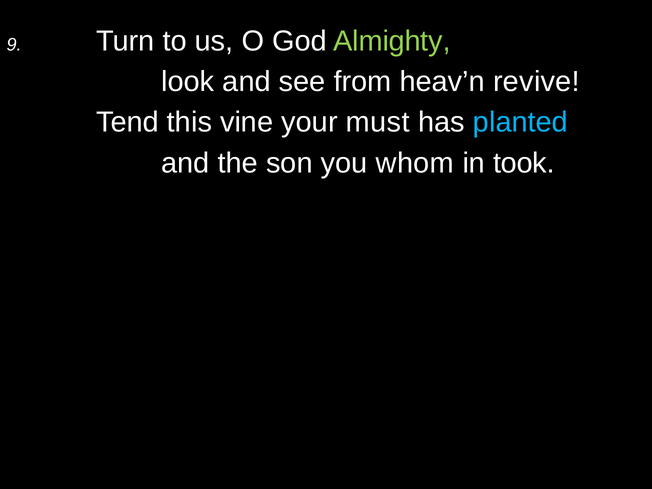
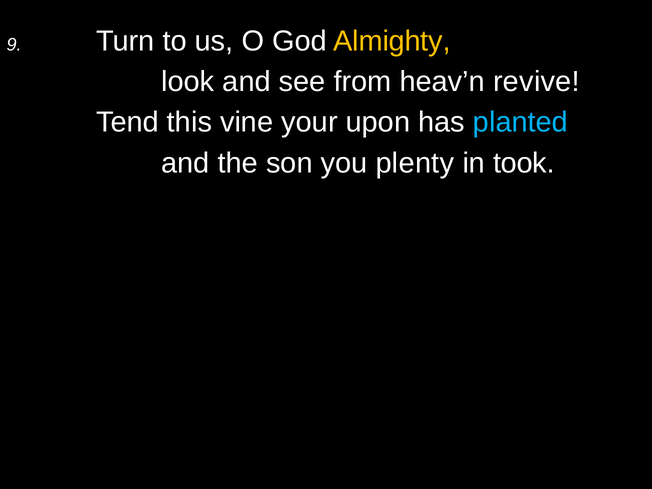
Almighty colour: light green -> yellow (392, 41)
must: must -> upon (378, 122)
whom: whom -> plenty (415, 163)
